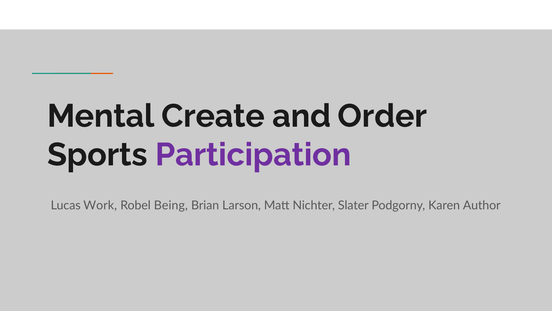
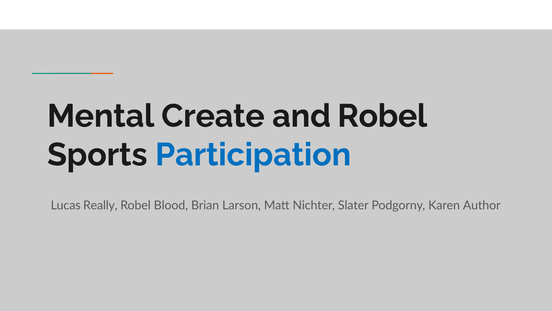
and Order: Order -> Robel (382, 116)
Participation colour: purple -> blue (253, 155)
Work: Work -> Really (100, 205)
Being: Being -> Blood (171, 205)
